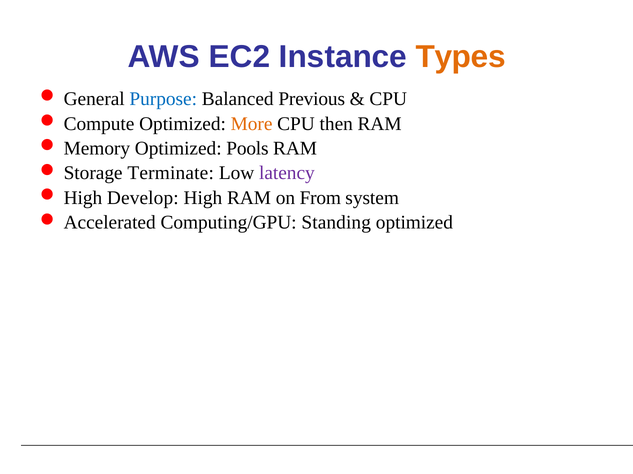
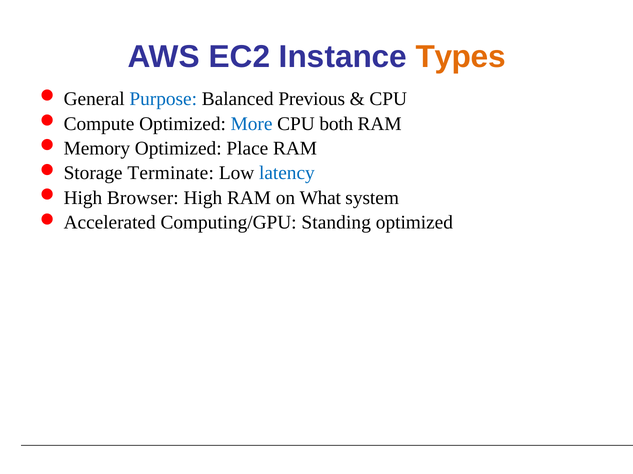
More colour: orange -> blue (252, 124)
then: then -> both (336, 124)
Pools: Pools -> Place (247, 149)
latency colour: purple -> blue (287, 173)
Develop: Develop -> Browser (143, 198)
From: From -> What (320, 198)
